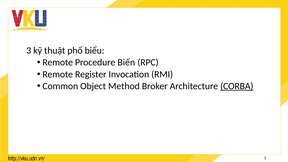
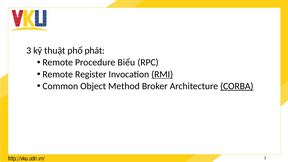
biểu: biểu -> phát (95, 51)
Biến: Biến -> Biểu (126, 62)
RMI underline: none -> present (162, 74)
